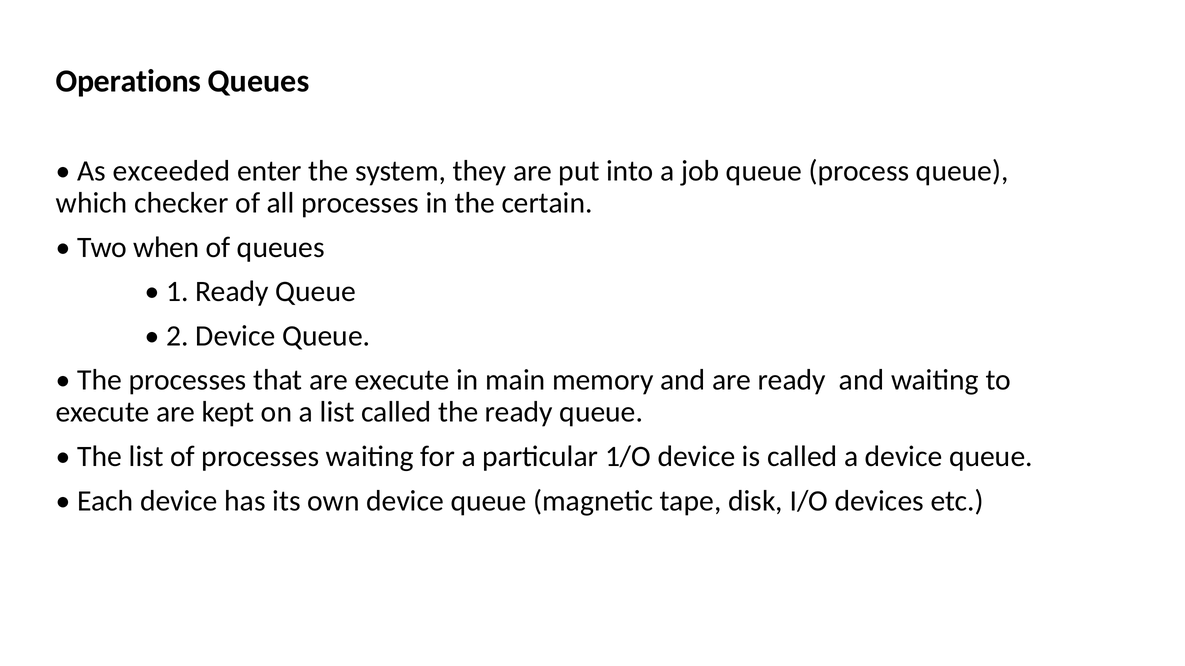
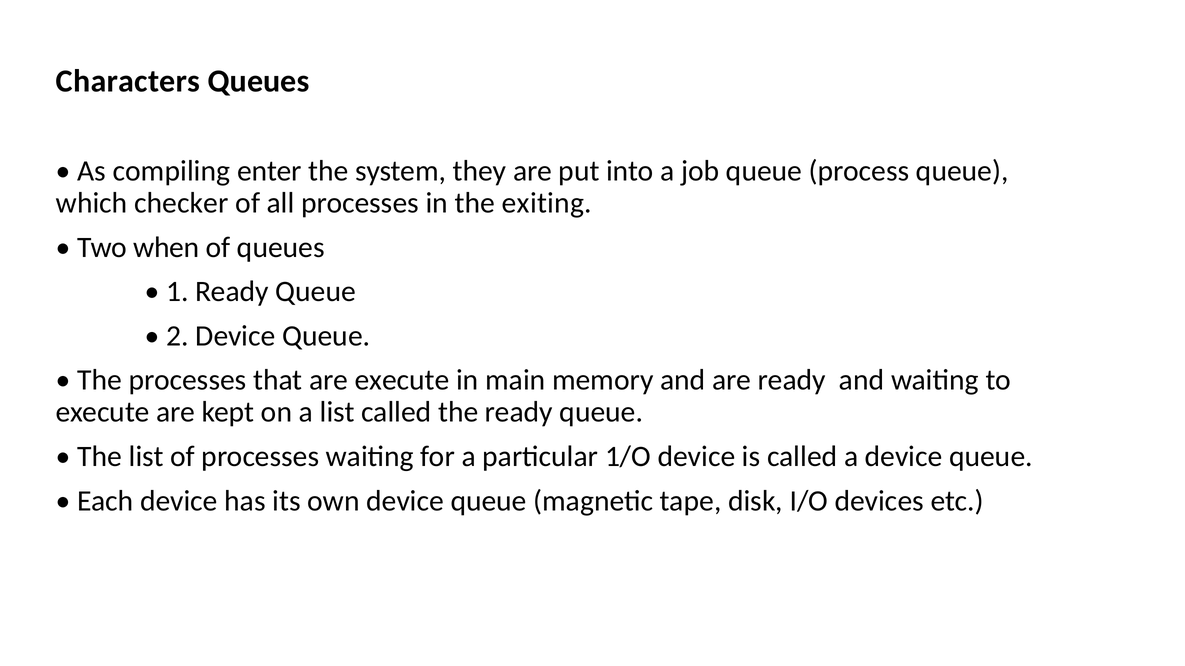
Operations: Operations -> Characters (128, 81)
exceeded: exceeded -> compiling (172, 171)
certain: certain -> exiting (547, 203)
